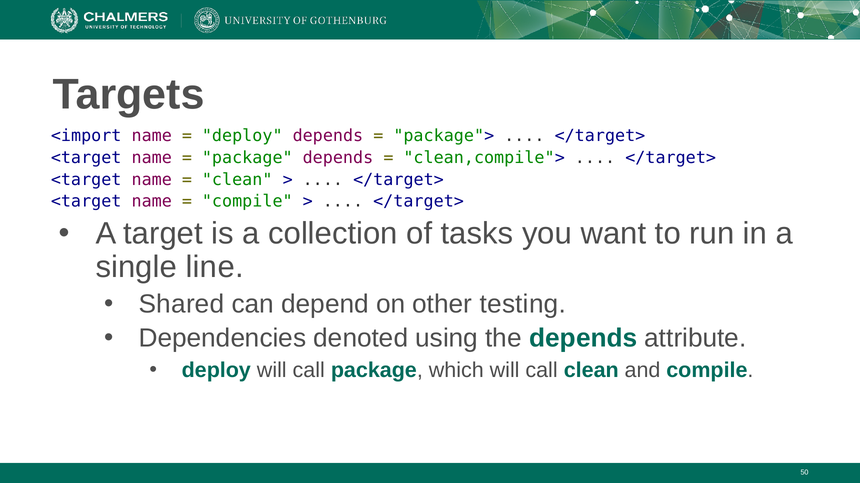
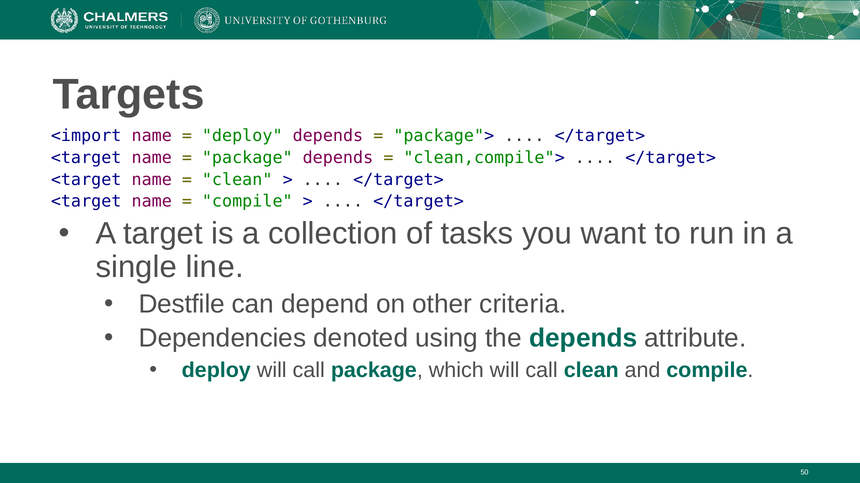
Shared: Shared -> Destfile (182, 305)
testing: testing -> criteria (523, 305)
